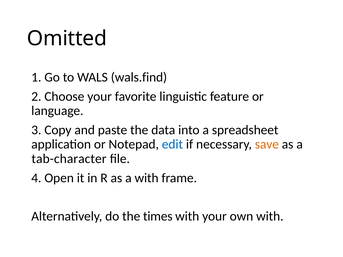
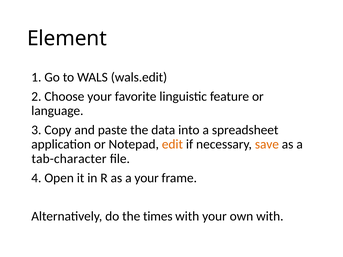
Omitted: Omitted -> Element (67, 38)
wals.find: wals.find -> wals.edit (139, 77)
edit colour: blue -> orange (172, 144)
a with: with -> your (147, 178)
